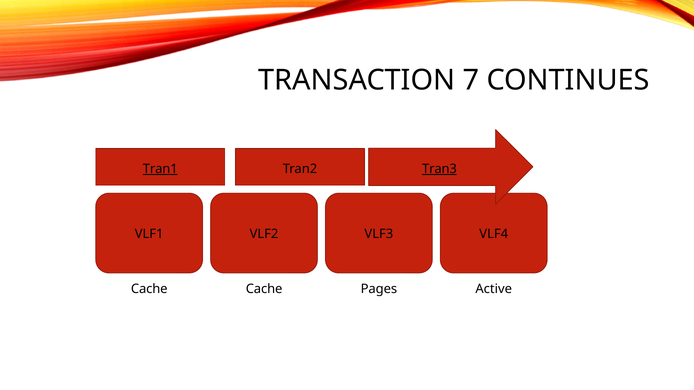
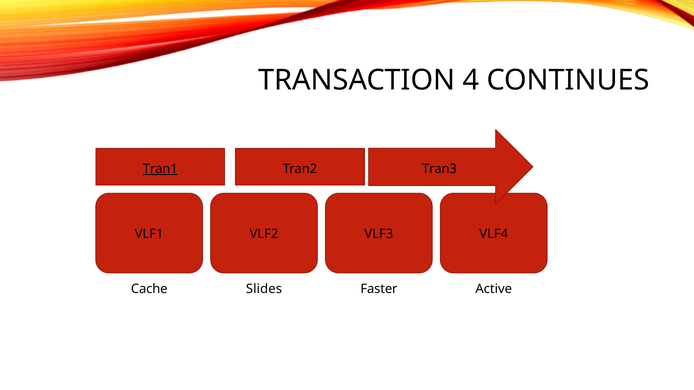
7: 7 -> 4 (471, 80)
Tran3 underline: present -> none (439, 169)
Cache: Cache -> Slides (264, 289)
Pages: Pages -> Faster (379, 289)
